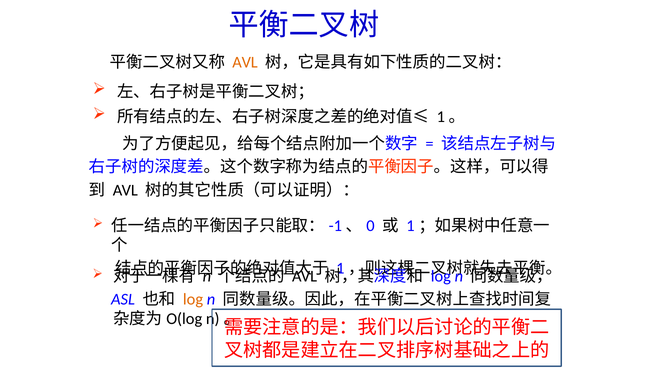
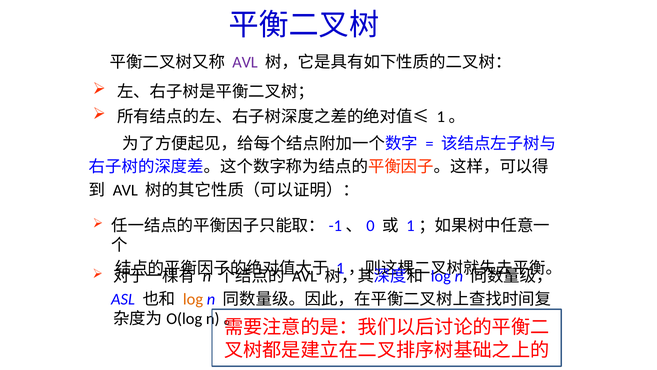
AVL colour: orange -> purple (245, 62)
